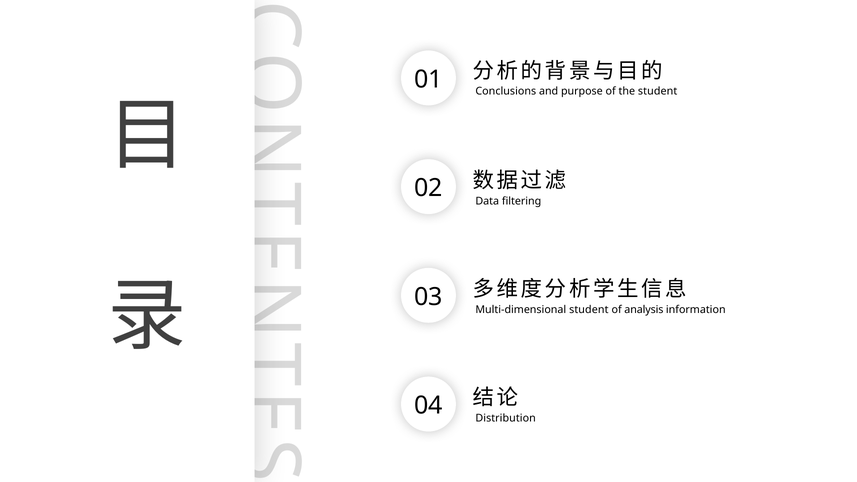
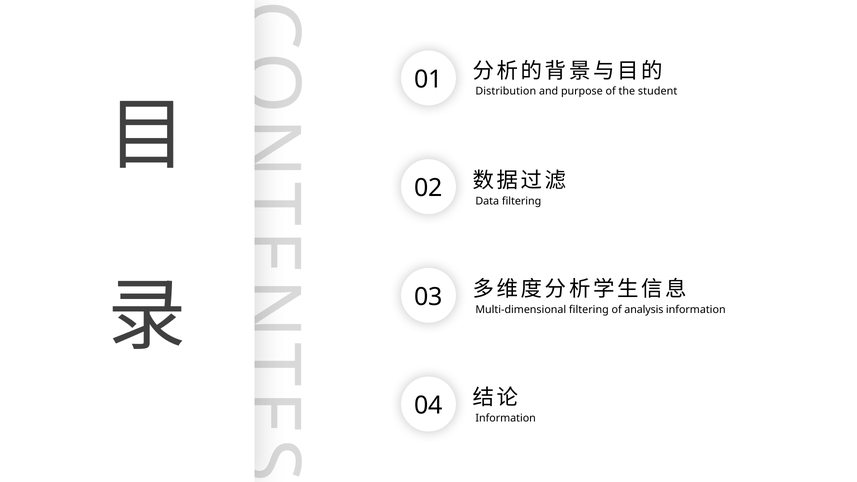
Conclusions: Conclusions -> Distribution (506, 91)
Multi-dimensional student: student -> filtering (589, 310)
Distribution: Distribution -> Information (506, 418)
